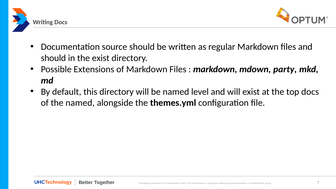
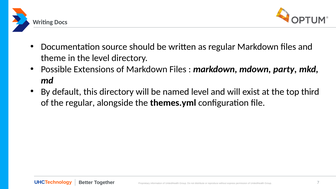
should: should -> theme (53, 58)
the exist: exist -> level (101, 58)
top docs: docs -> third (310, 92)
the named: named -> regular (80, 103)
